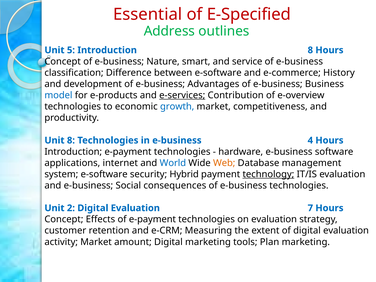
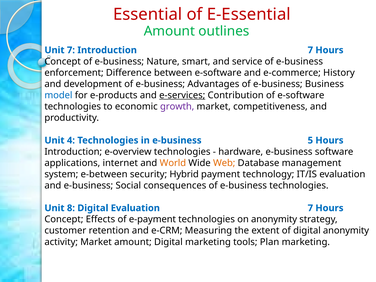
E-Specified: E-Specified -> E-Essential (249, 14)
Address: Address -> Amount (169, 31)
Unit 5: 5 -> 7 (71, 50)
Introduction 8: 8 -> 7 (310, 50)
classification: classification -> enforcement (74, 73)
of e-overview: e-overview -> e-software (301, 95)
growth colour: blue -> purple (177, 107)
Unit 8: 8 -> 4 (71, 140)
4: 4 -> 5 (310, 140)
Introduction e-payment: e-payment -> e-overview (128, 152)
World colour: blue -> orange (173, 163)
system e-software: e-software -> e-between (104, 174)
technology underline: present -> none (268, 174)
2: 2 -> 8 (71, 208)
on evaluation: evaluation -> anonymity (274, 219)
of digital evaluation: evaluation -> anonymity (346, 231)
